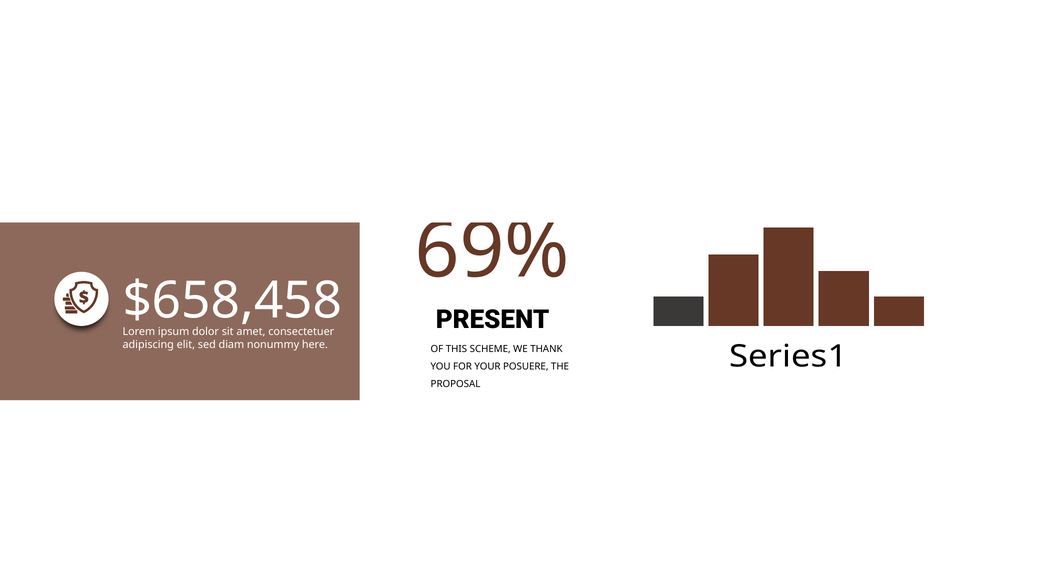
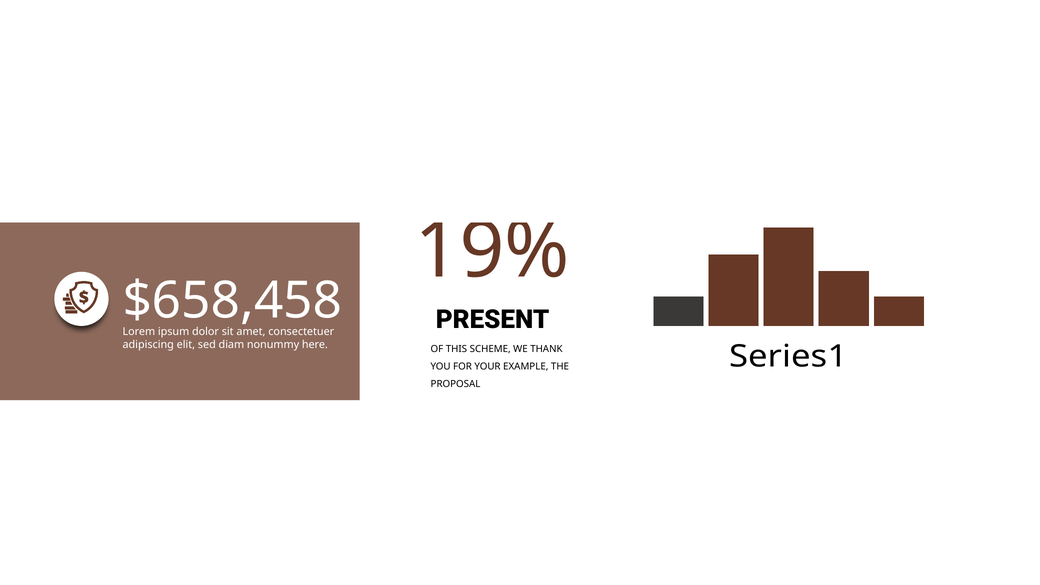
69%: 69% -> 19% (492, 251)
POSUERE: POSUERE -> EXAMPLE (526, 367)
